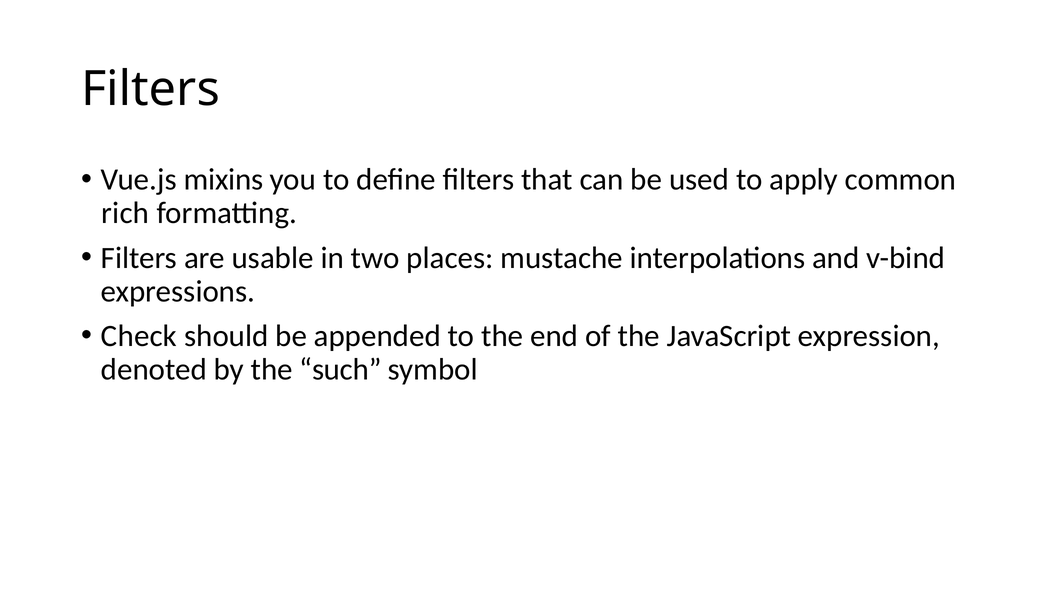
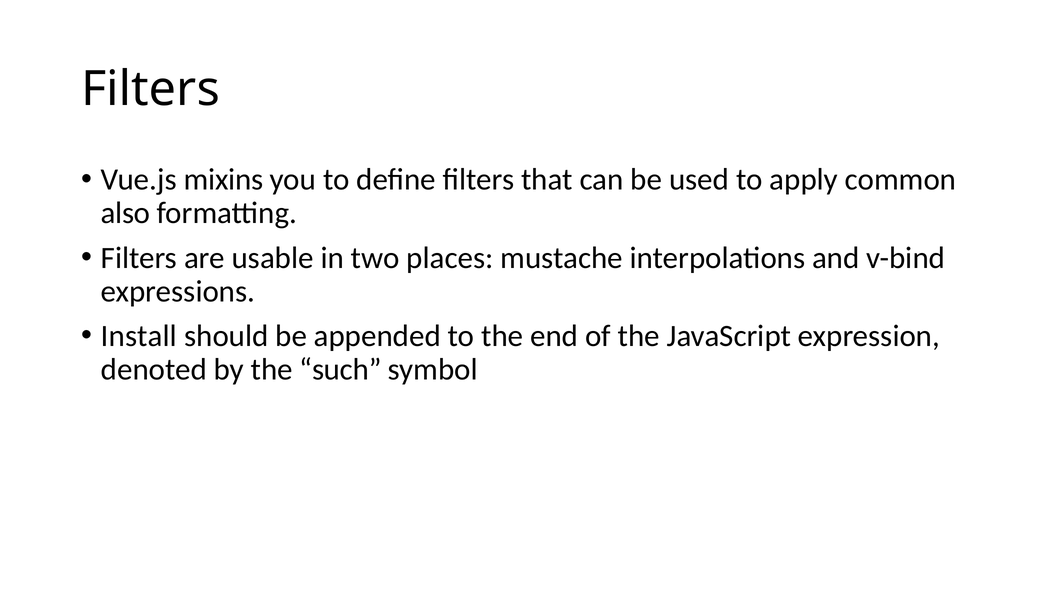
rich: rich -> also (125, 213)
Check: Check -> Install (139, 336)
